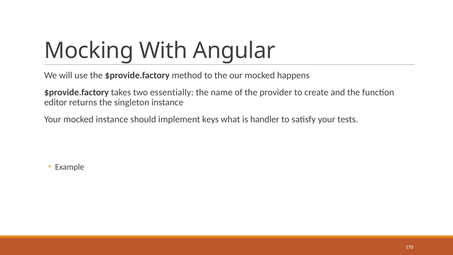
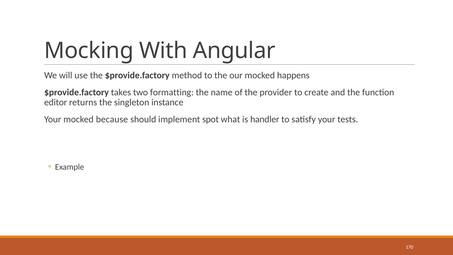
essentially: essentially -> formatting (172, 92)
mocked instance: instance -> because (112, 119)
keys: keys -> spot (211, 119)
